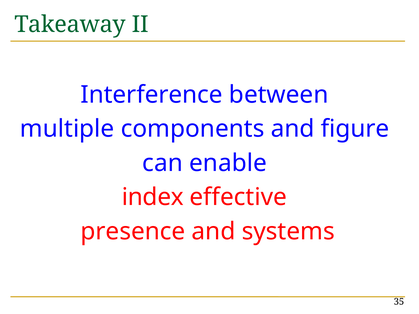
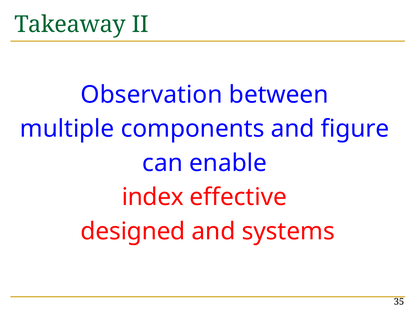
Interference: Interference -> Observation (152, 95)
presence: presence -> designed (133, 232)
